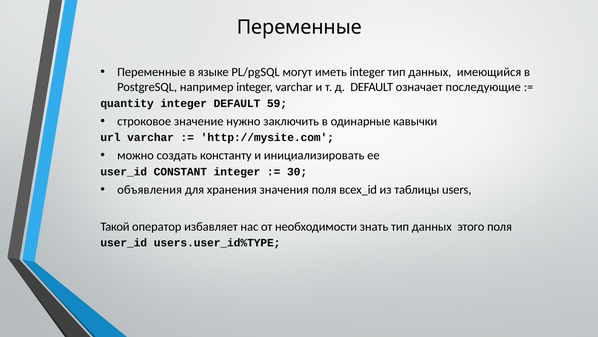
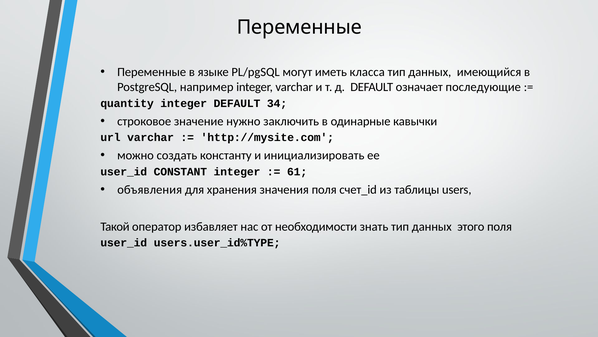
иметь integer: integer -> класса (367, 72)
59: 59 -> 34 (277, 103)
30: 30 -> 61 (297, 171)
всех_id: всех_id -> счет_id (358, 189)
